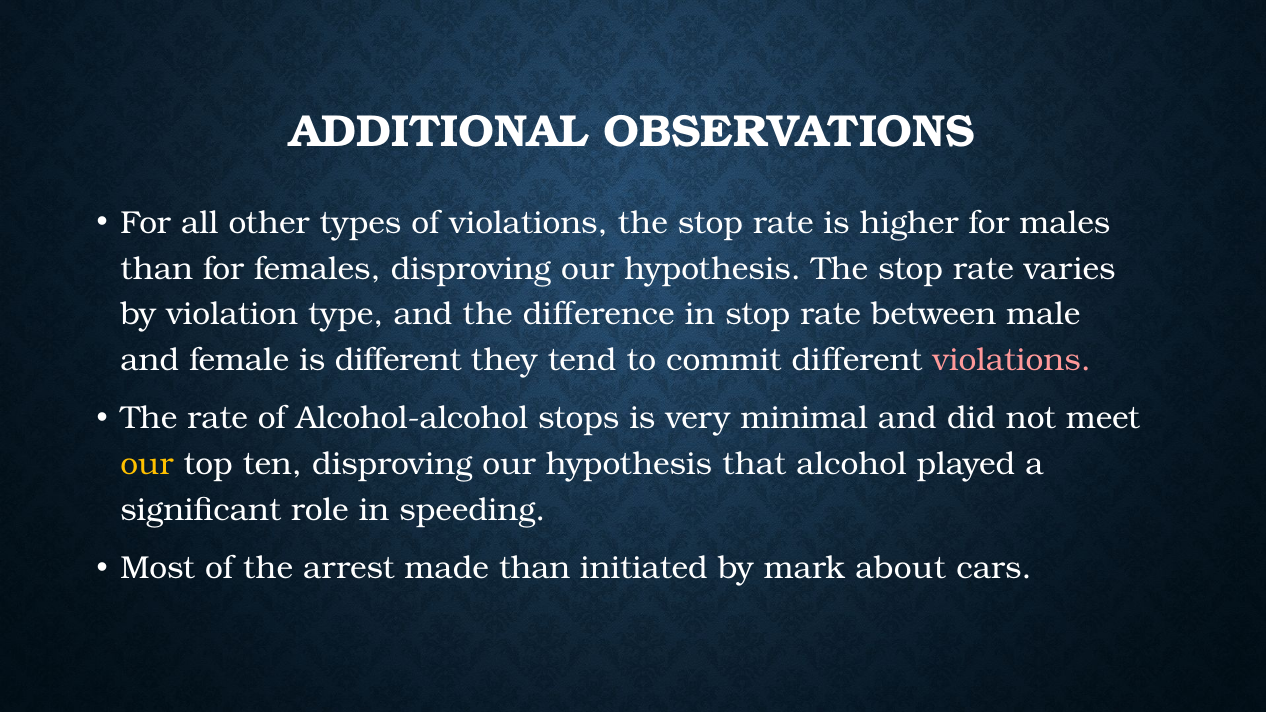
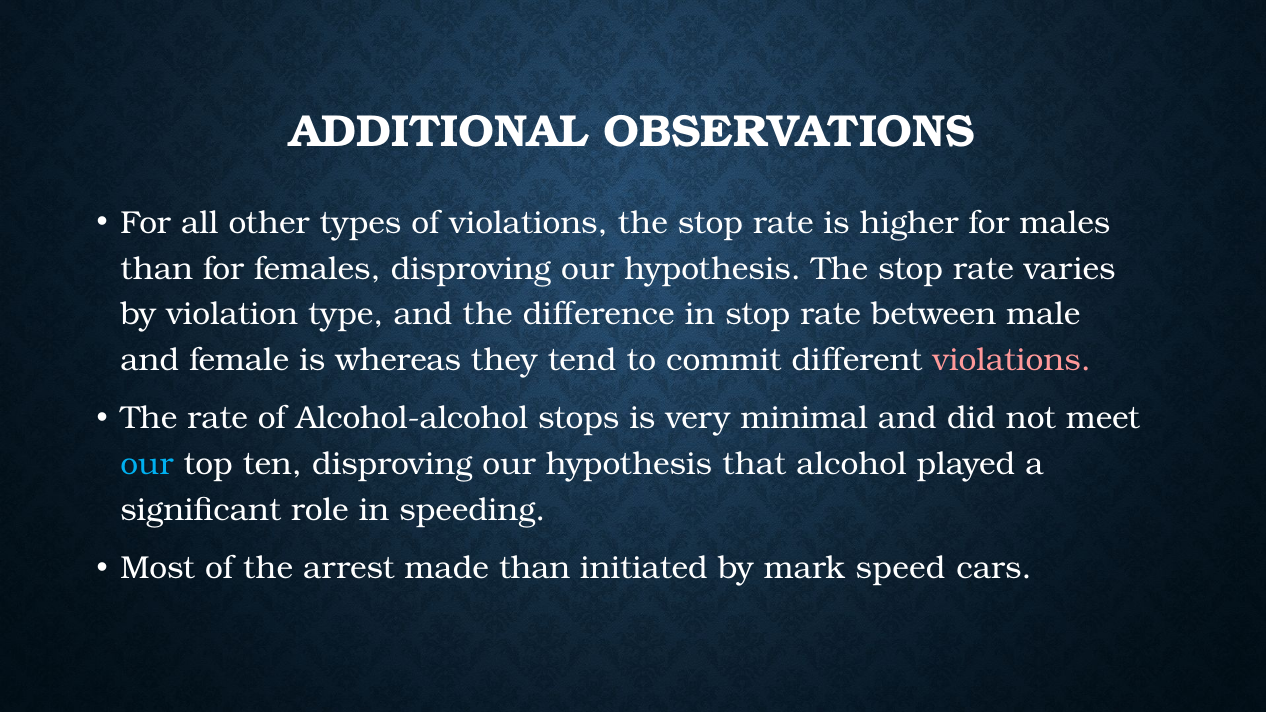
is different: different -> whereas (398, 360)
our colour: yellow -> light blue (147, 464)
about: about -> speed (901, 568)
